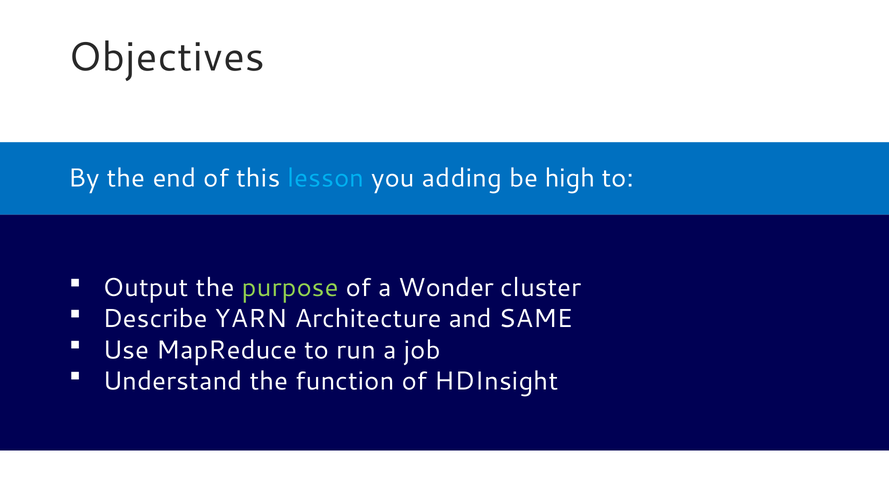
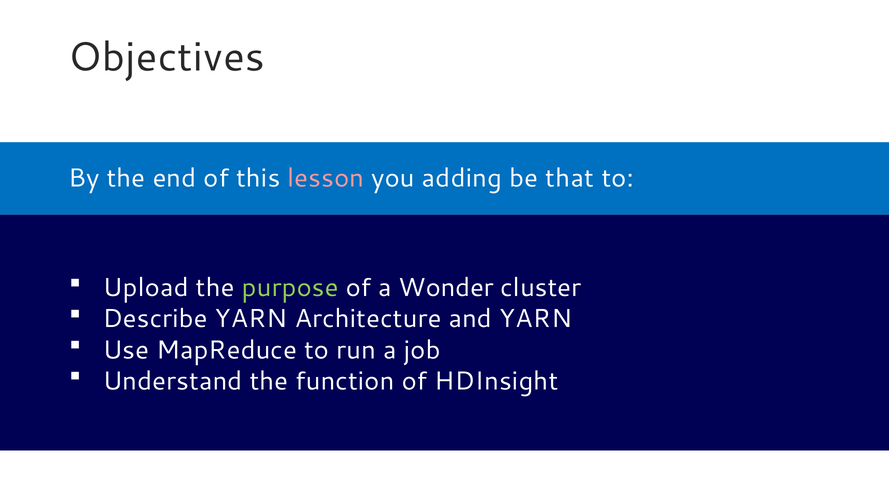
lesson colour: light blue -> pink (326, 178)
high: high -> that (570, 178)
Output: Output -> Upload (146, 288)
and SAME: SAME -> YARN (536, 319)
